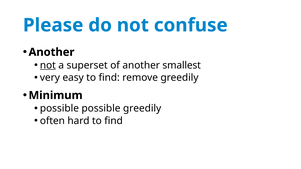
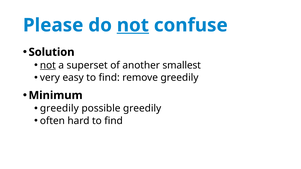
not underline: none -> present (133, 25)
Another: Another -> Solution (52, 52)
possible: possible -> greedily (59, 109)
